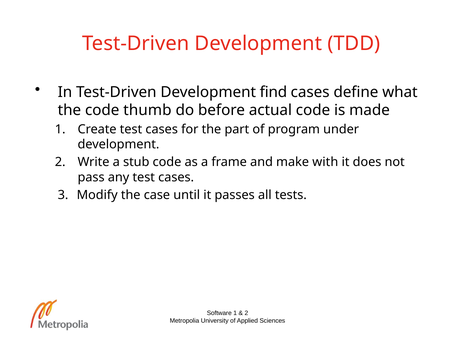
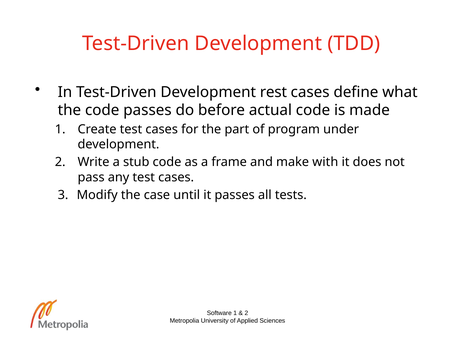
find: find -> rest (273, 92)
code thumb: thumb -> passes (147, 110)
